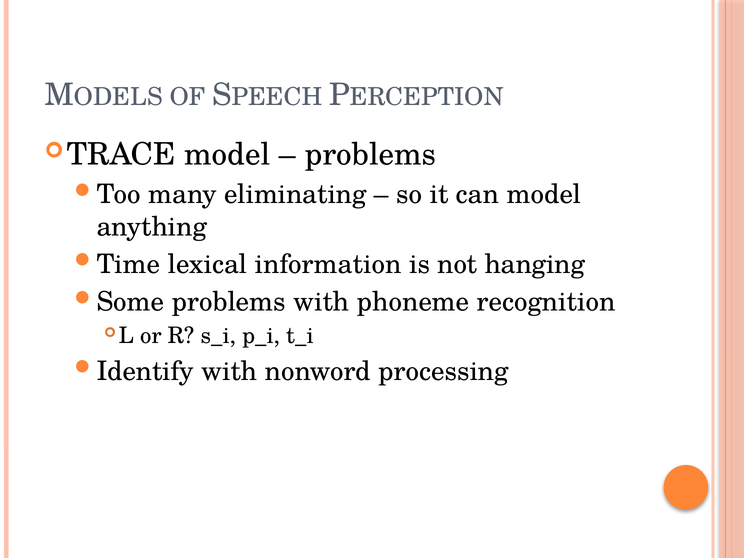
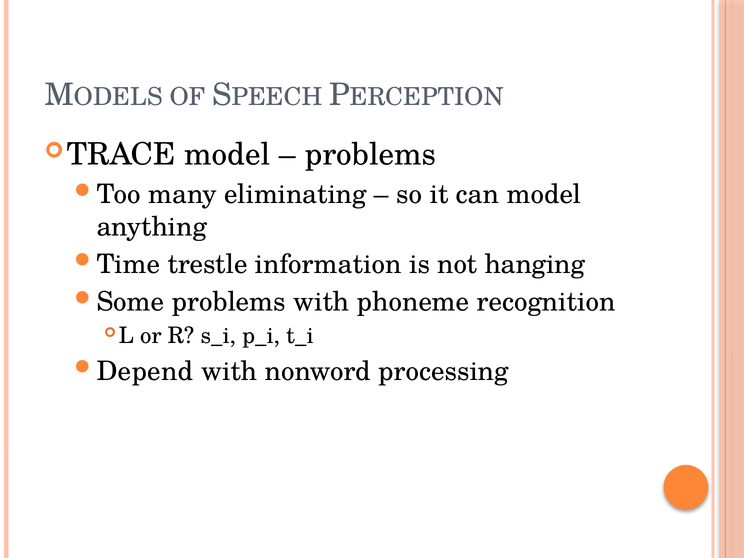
lexical: lexical -> trestle (208, 264)
Identify: Identify -> Depend (145, 371)
